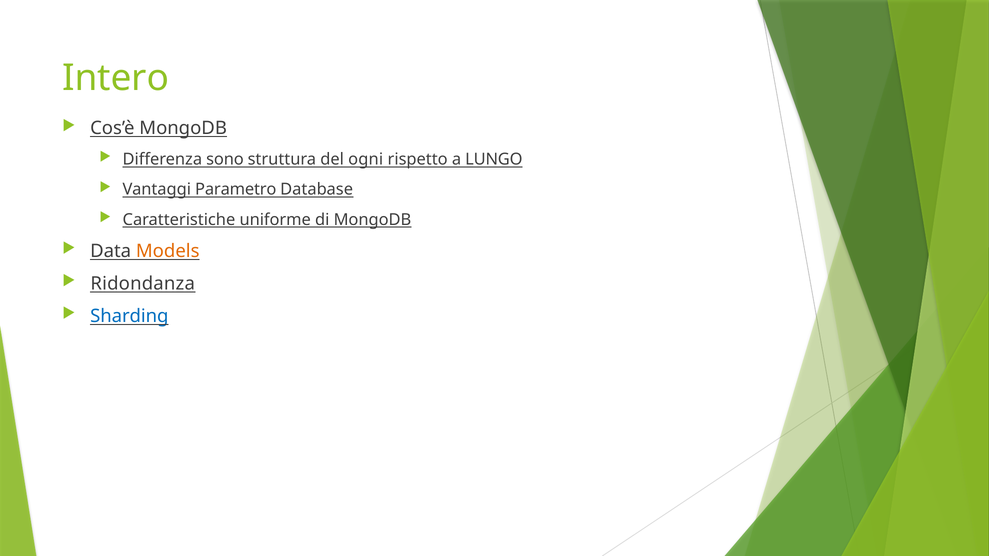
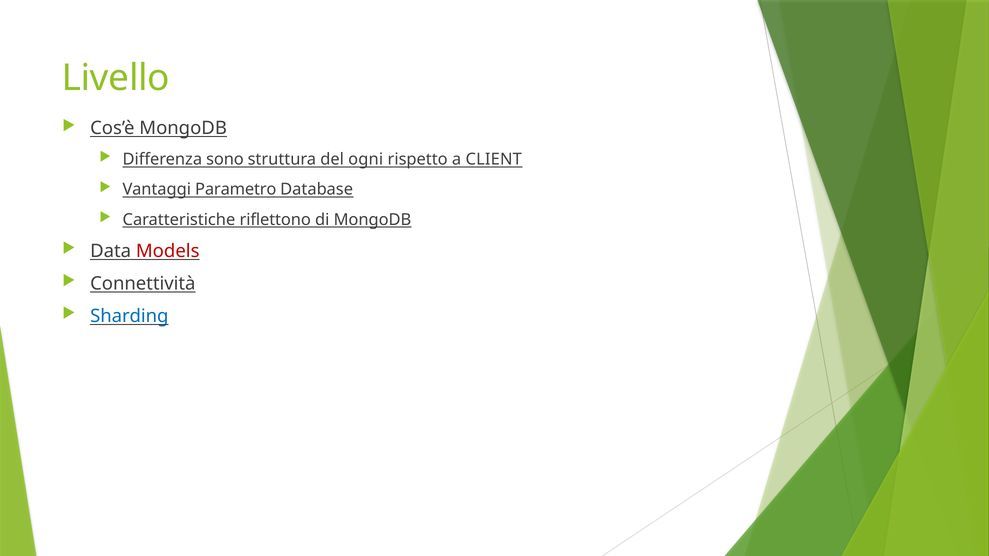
Intero: Intero -> Livello (116, 78)
LUNGO: LUNGO -> CLIENT (494, 160)
uniforme: uniforme -> riflettono (275, 220)
Models colour: orange -> red (168, 251)
Ridondanza: Ridondanza -> Connettività (143, 284)
